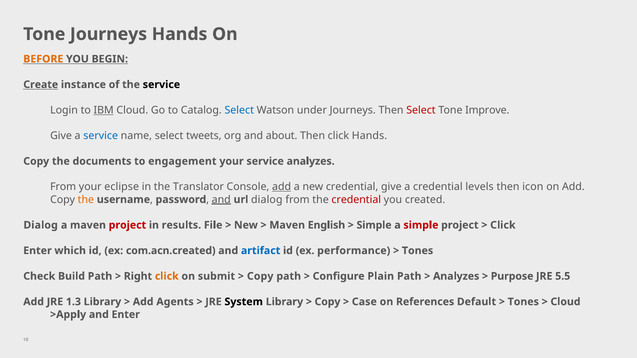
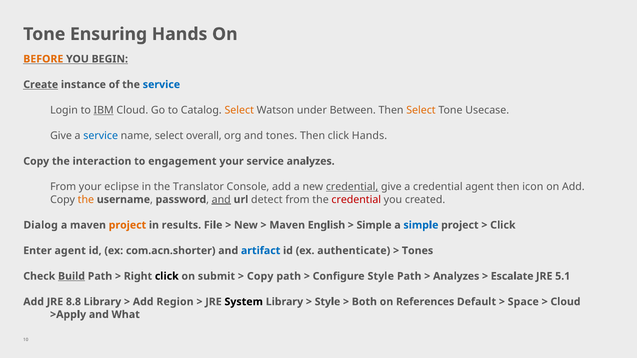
Tone Journeys: Journeys -> Ensuring (109, 34)
service colour: black -> blue (161, 85)
Select colour: blue -> orange (239, 110)
under Journeys: Journeys -> Between (353, 110)
Select colour: red -> orange (421, 110)
Improve: Improve -> Usecase (487, 110)
tweets: tweets -> overall (204, 136)
and about: about -> tones (282, 136)
documents: documents -> interaction (102, 161)
add underline: present -> none (282, 187)
credential underline: none -> present (352, 187)
credential levels: levels -> agent (480, 187)
url dialog: dialog -> detect (267, 200)
project colour: red -> orange (127, 225)
simple colour: red -> blue (421, 225)
Enter which: which -> agent (70, 251)
com.acn.created: com.acn.created -> com.acn.shorter (171, 251)
performance: performance -> authenticate (354, 251)
Build underline: none -> present (72, 276)
click colour: orange -> black (167, 276)
Configure Plain: Plain -> Style (381, 276)
Purpose: Purpose -> Escalate (512, 276)
5.5: 5.5 -> 5.1 (563, 276)
1.3: 1.3 -> 8.8 (73, 302)
Agents: Agents -> Region (175, 302)
Copy: Copy -> Style (327, 302)
Case: Case -> Both (364, 302)
Tones: Tones -> Space (523, 302)
and Enter: Enter -> What (126, 315)
